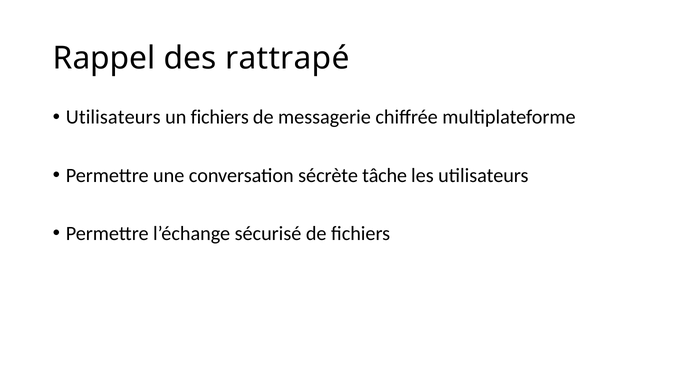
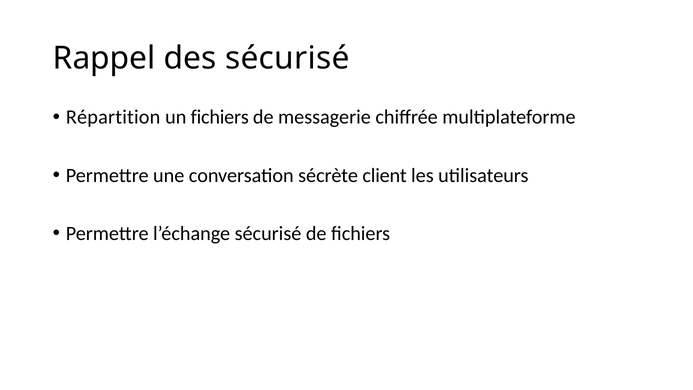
des rattrapé: rattrapé -> sécurisé (287, 58)
Utilisateurs: Utilisateurs -> Répartition (113, 117)
tâche: tâche -> client (385, 175)
